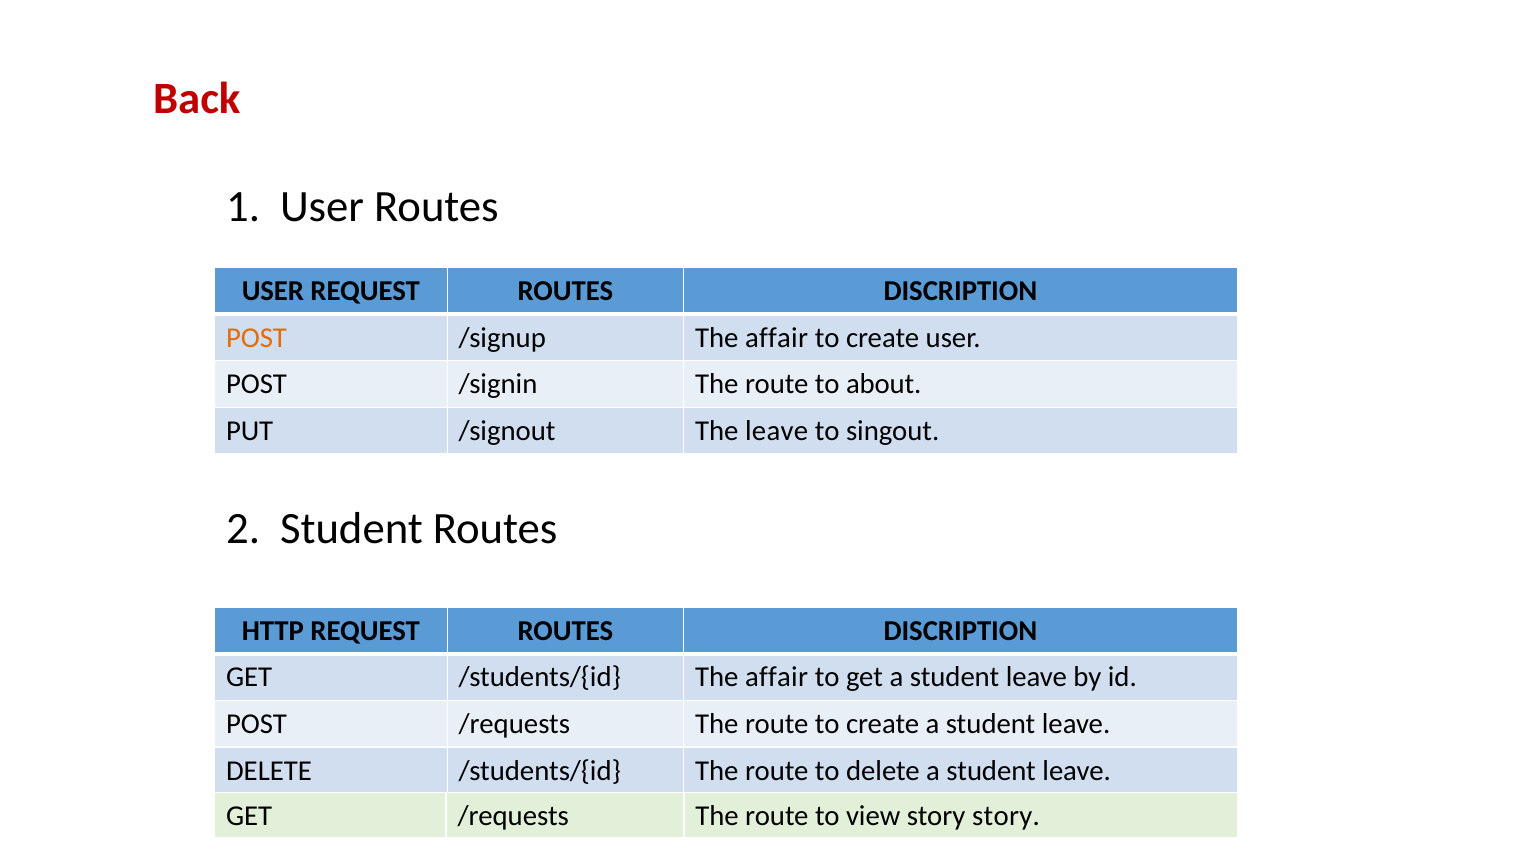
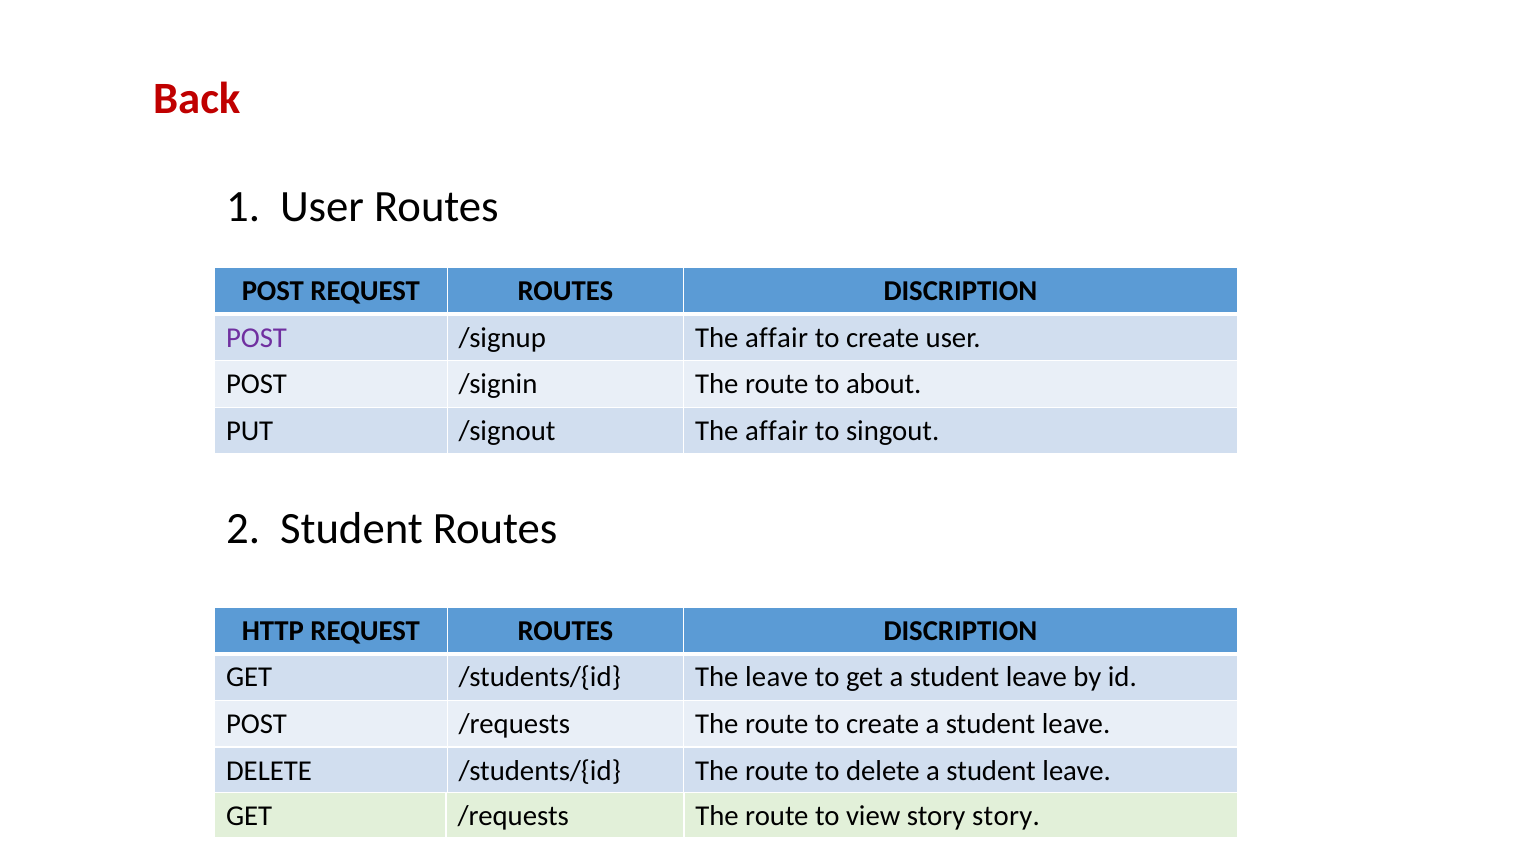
USER: USER -> POST (273, 291)
POST colour: orange -> purple (257, 338)
/signout The leave: leave -> affair (777, 431)
/students/{id The affair: affair -> leave (777, 677)
